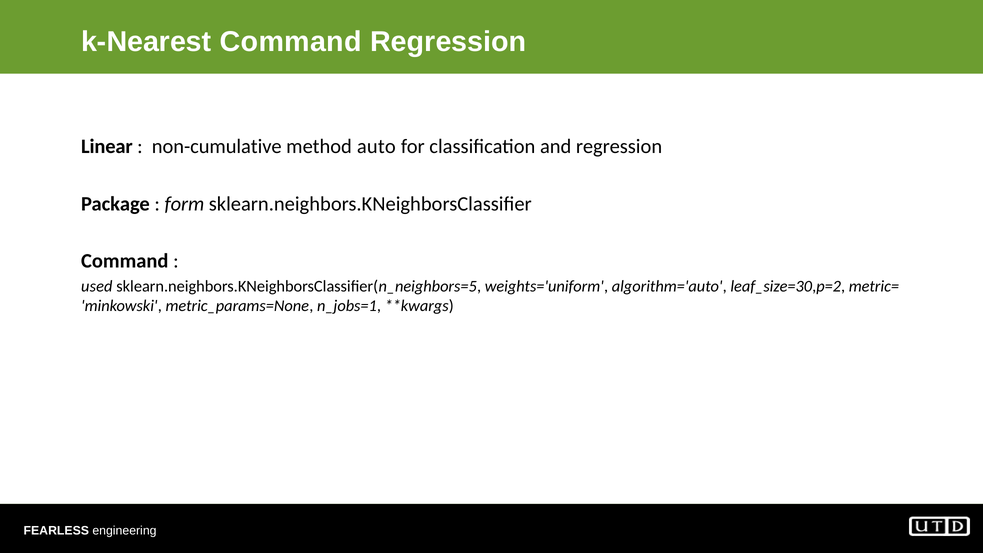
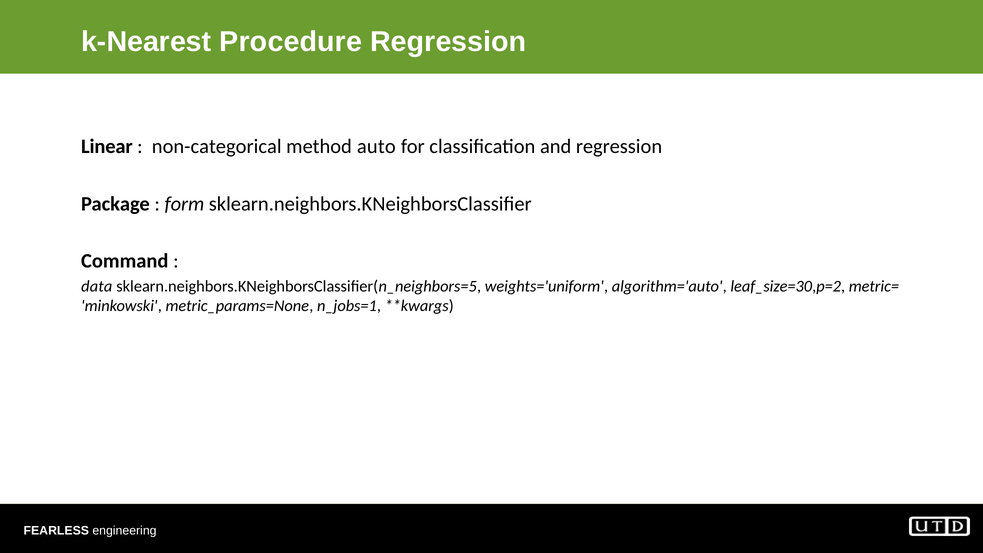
k-Nearest Command: Command -> Procedure (291, 42)
non-cumulative: non-cumulative -> non-categorical (217, 146)
used: used -> data (97, 286)
